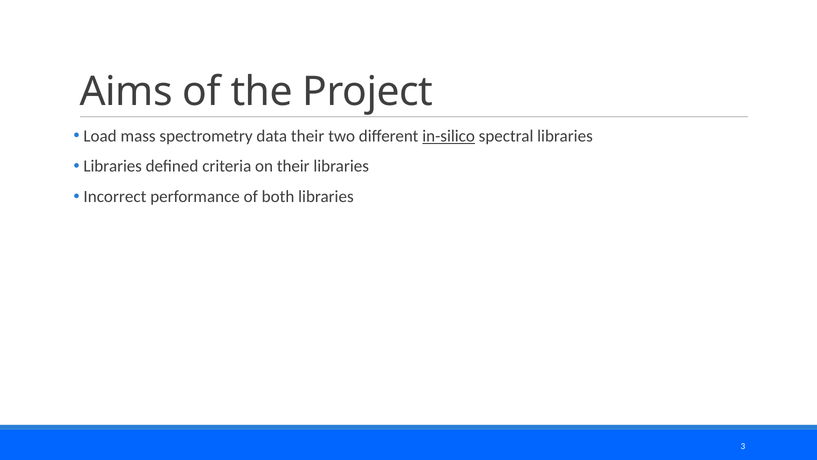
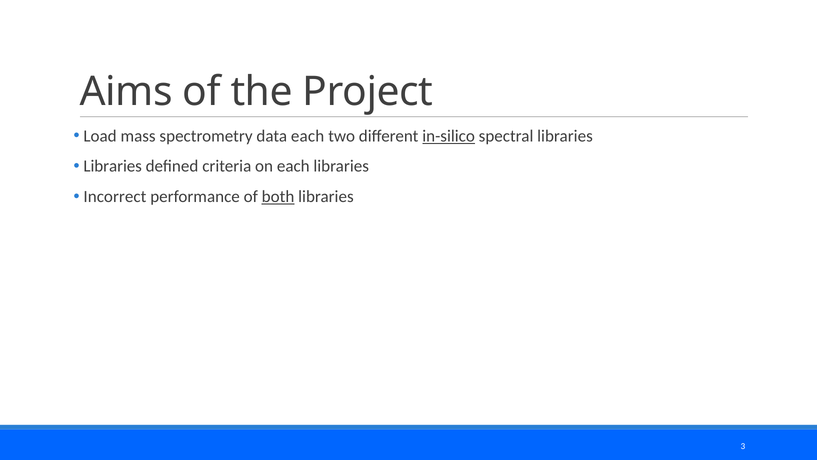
data their: their -> each (308, 136)
on their: their -> each (293, 166)
both underline: none -> present (278, 196)
